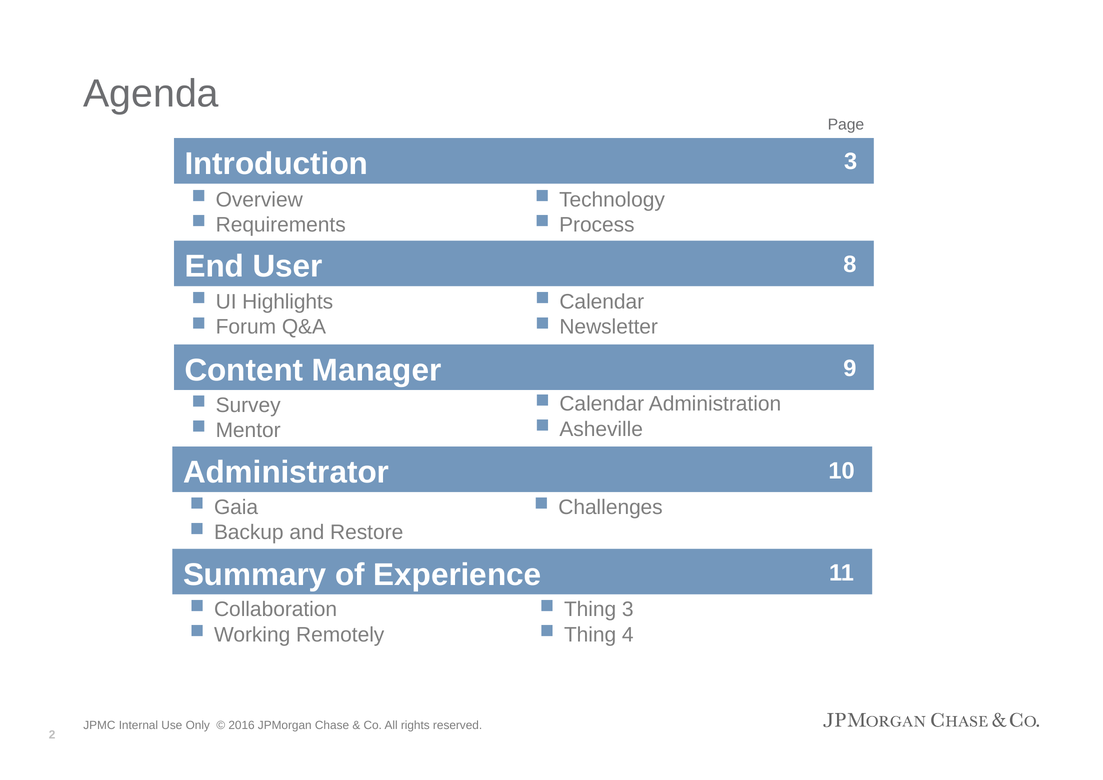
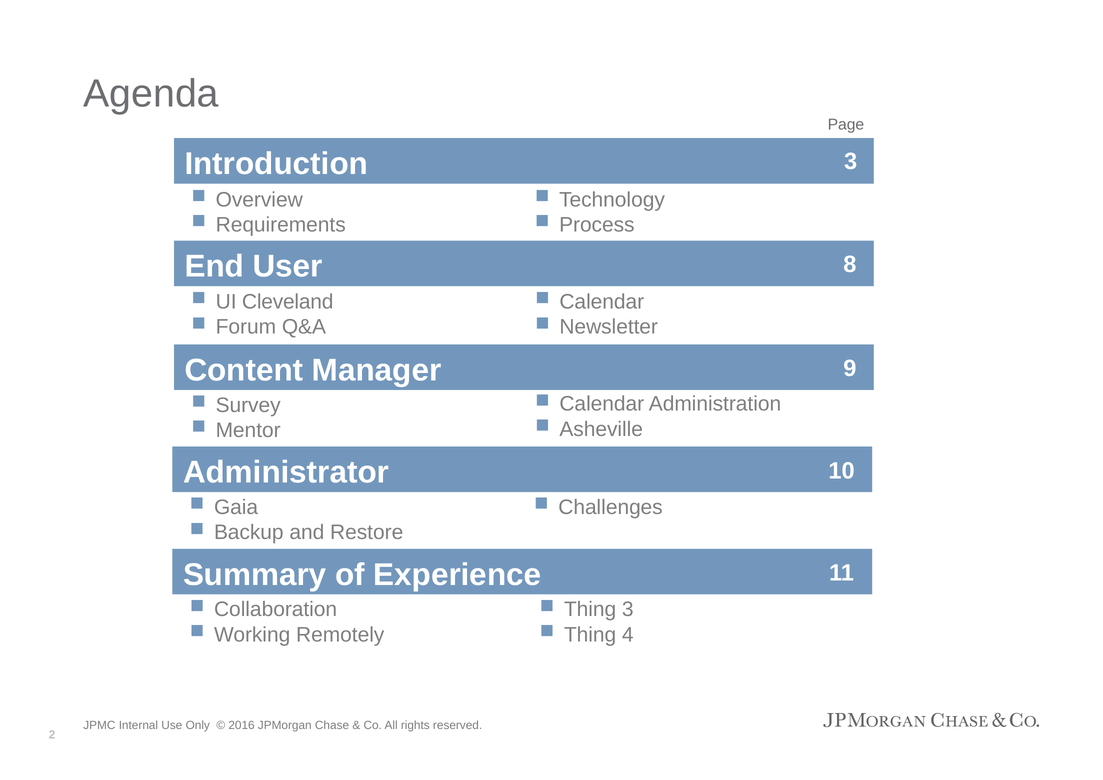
Highlights: Highlights -> Cleveland (288, 302)
